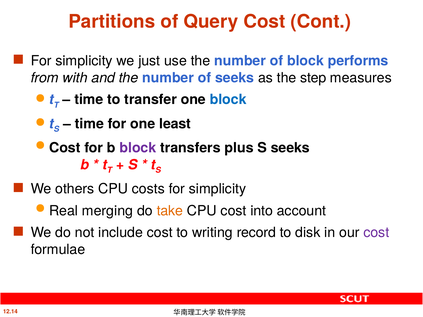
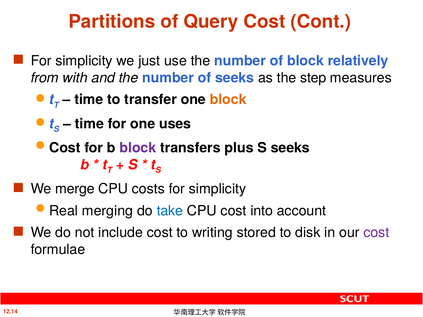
performs: performs -> relatively (358, 61)
block colour: blue -> orange (228, 100)
least: least -> uses (175, 124)
others: others -> merge (75, 189)
take colour: orange -> blue (170, 211)
record: record -> stored (256, 233)
